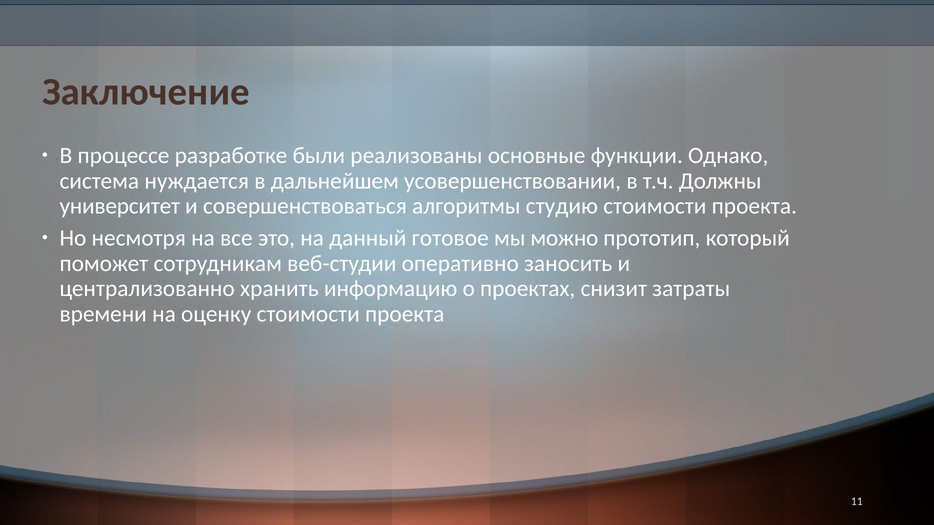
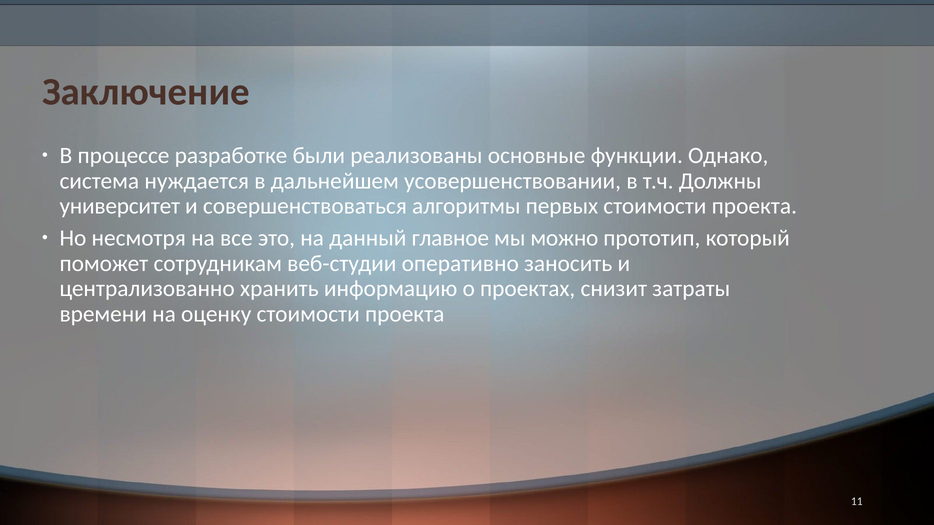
студию: студию -> первых (562, 206)
готовое: готовое -> главное (450, 238)
